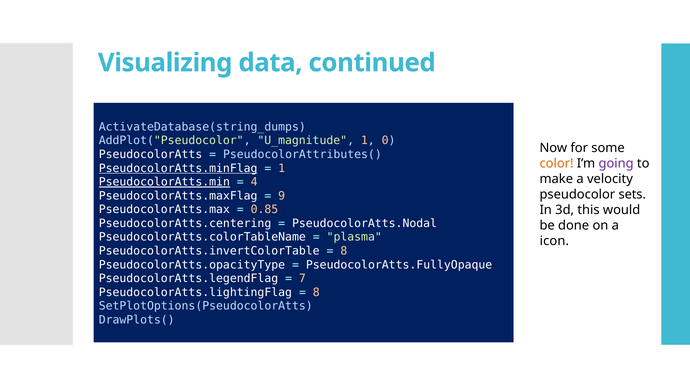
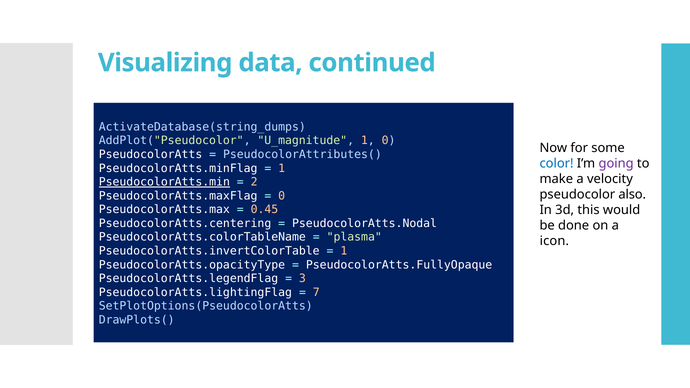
color colour: orange -> blue (557, 164)
PseudocolorAtts.minFlag underline: present -> none (178, 168)
4: 4 -> 2 (254, 182)
9: 9 -> 0 (282, 196)
sets: sets -> also (632, 195)
0.85: 0.85 -> 0.45 (264, 210)
8: 8 -> 1 (344, 251)
7: 7 -> 3 (302, 279)
8: 8 -> 7 (316, 292)
